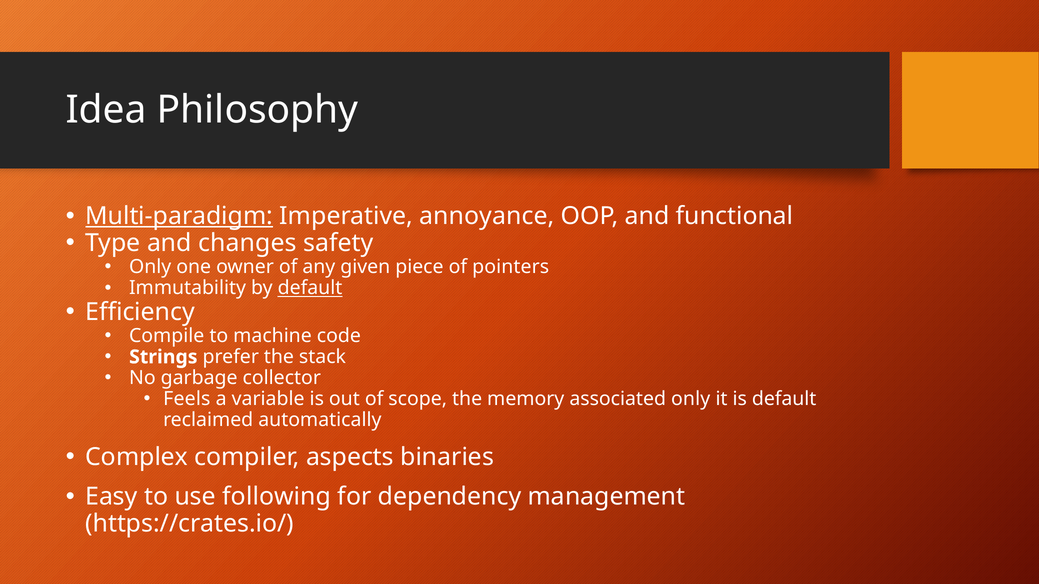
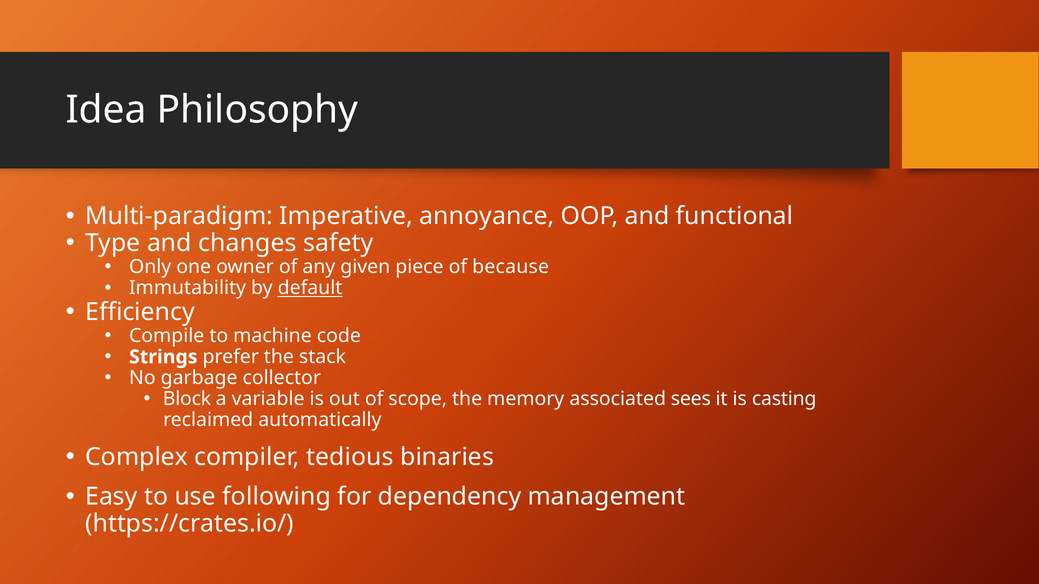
Multi-paradigm underline: present -> none (179, 216)
pointers: pointers -> because (511, 267)
Feels: Feels -> Block (187, 399)
associated only: only -> sees (691, 399)
is default: default -> casting (784, 399)
aspects: aspects -> tedious (350, 457)
